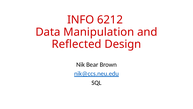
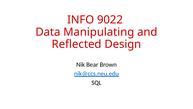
6212: 6212 -> 9022 (110, 20)
Manipulation: Manipulation -> Manipulating (99, 32)
